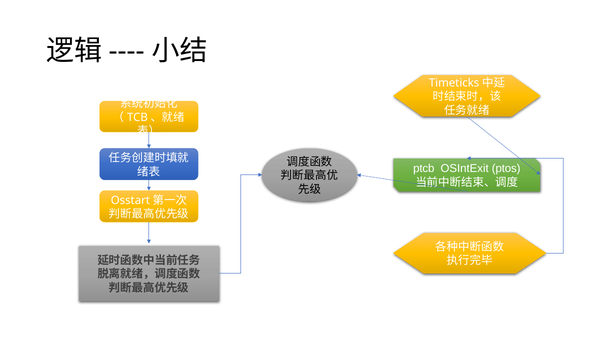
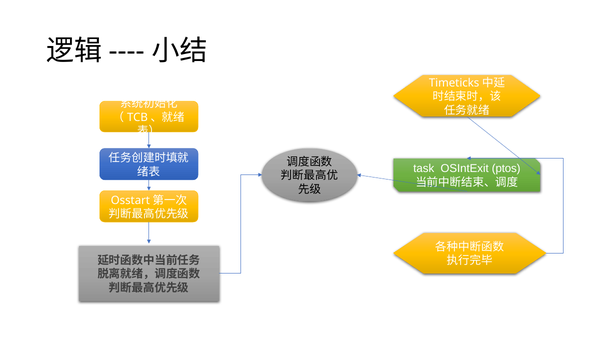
ptcb: ptcb -> task (424, 168)
